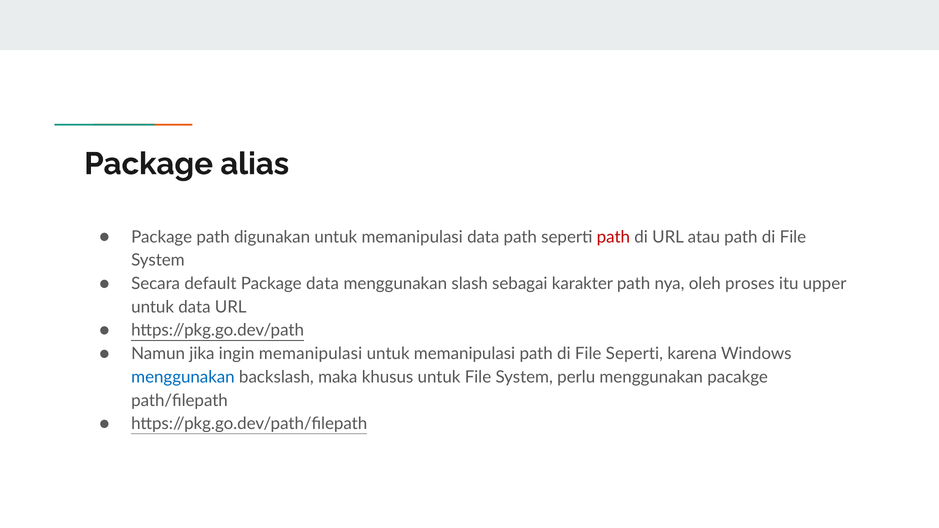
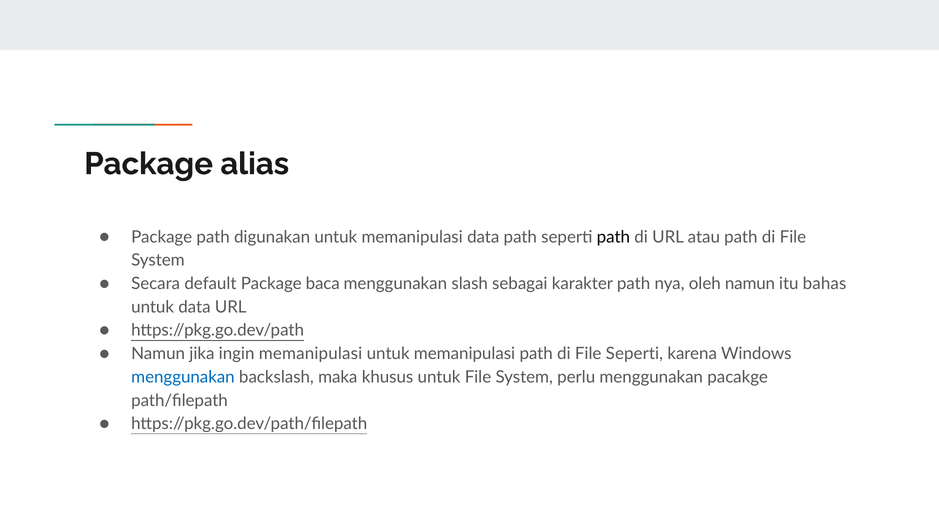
path colour: red -> black (613, 237)
Package data: data -> baca (323, 284)
oleh proses: proses -> namun (750, 284)
upper: upper -> bahas (825, 284)
